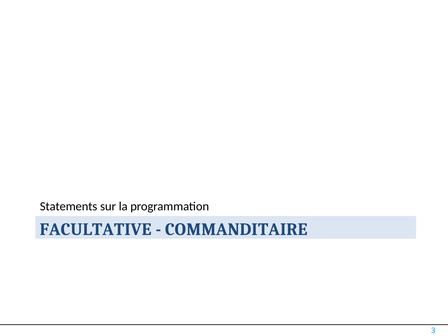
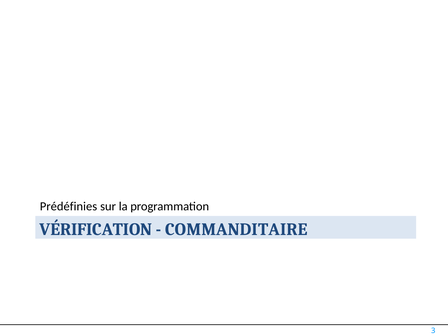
Statements: Statements -> Prédéfinies (69, 206)
FACULTATIVE: FACULTATIVE -> VÉRIFICATION (96, 229)
